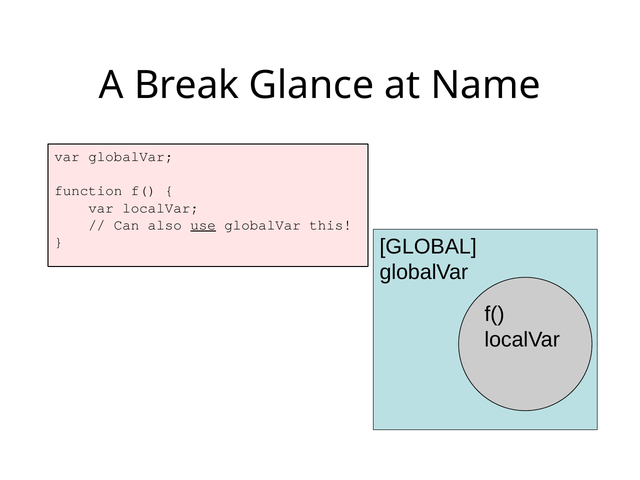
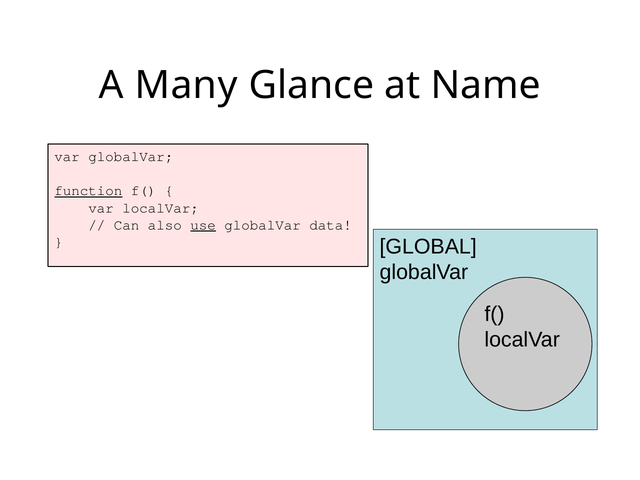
Break: Break -> Many (186, 85)
function underline: none -> present (88, 191)
this: this -> data (331, 225)
